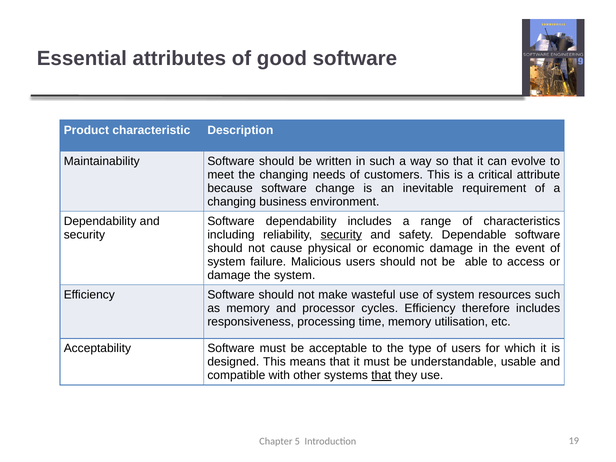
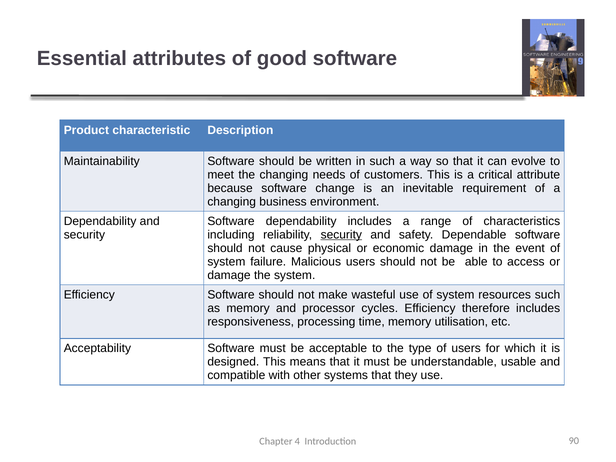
that underline: present -> none (381, 375)
5: 5 -> 4 (297, 441)
19: 19 -> 90 (574, 441)
